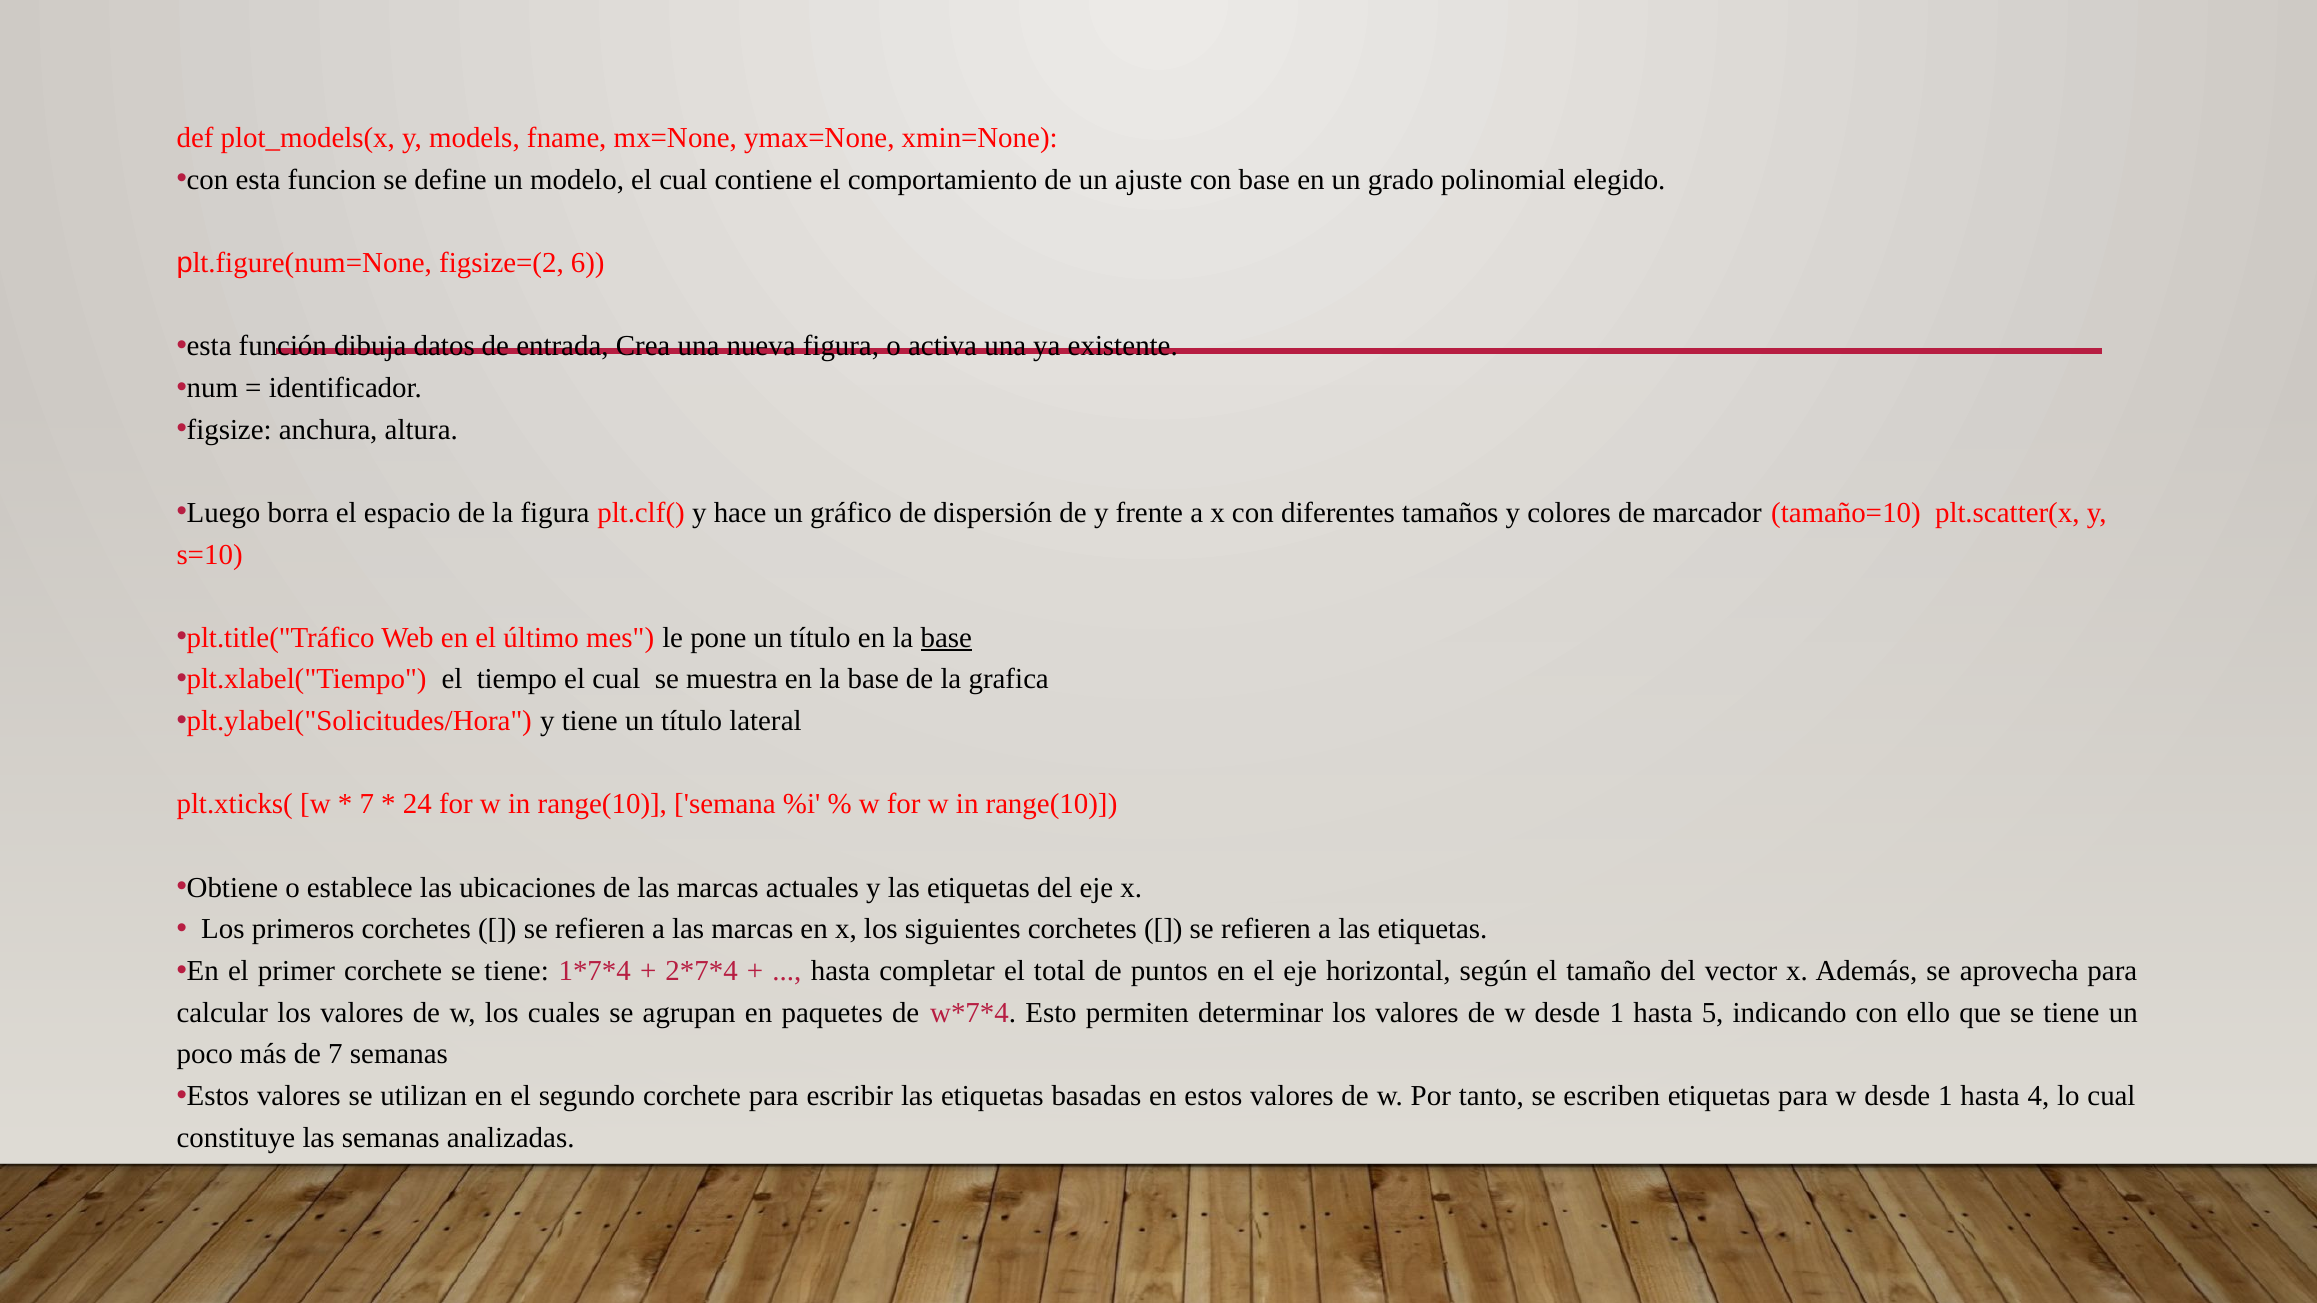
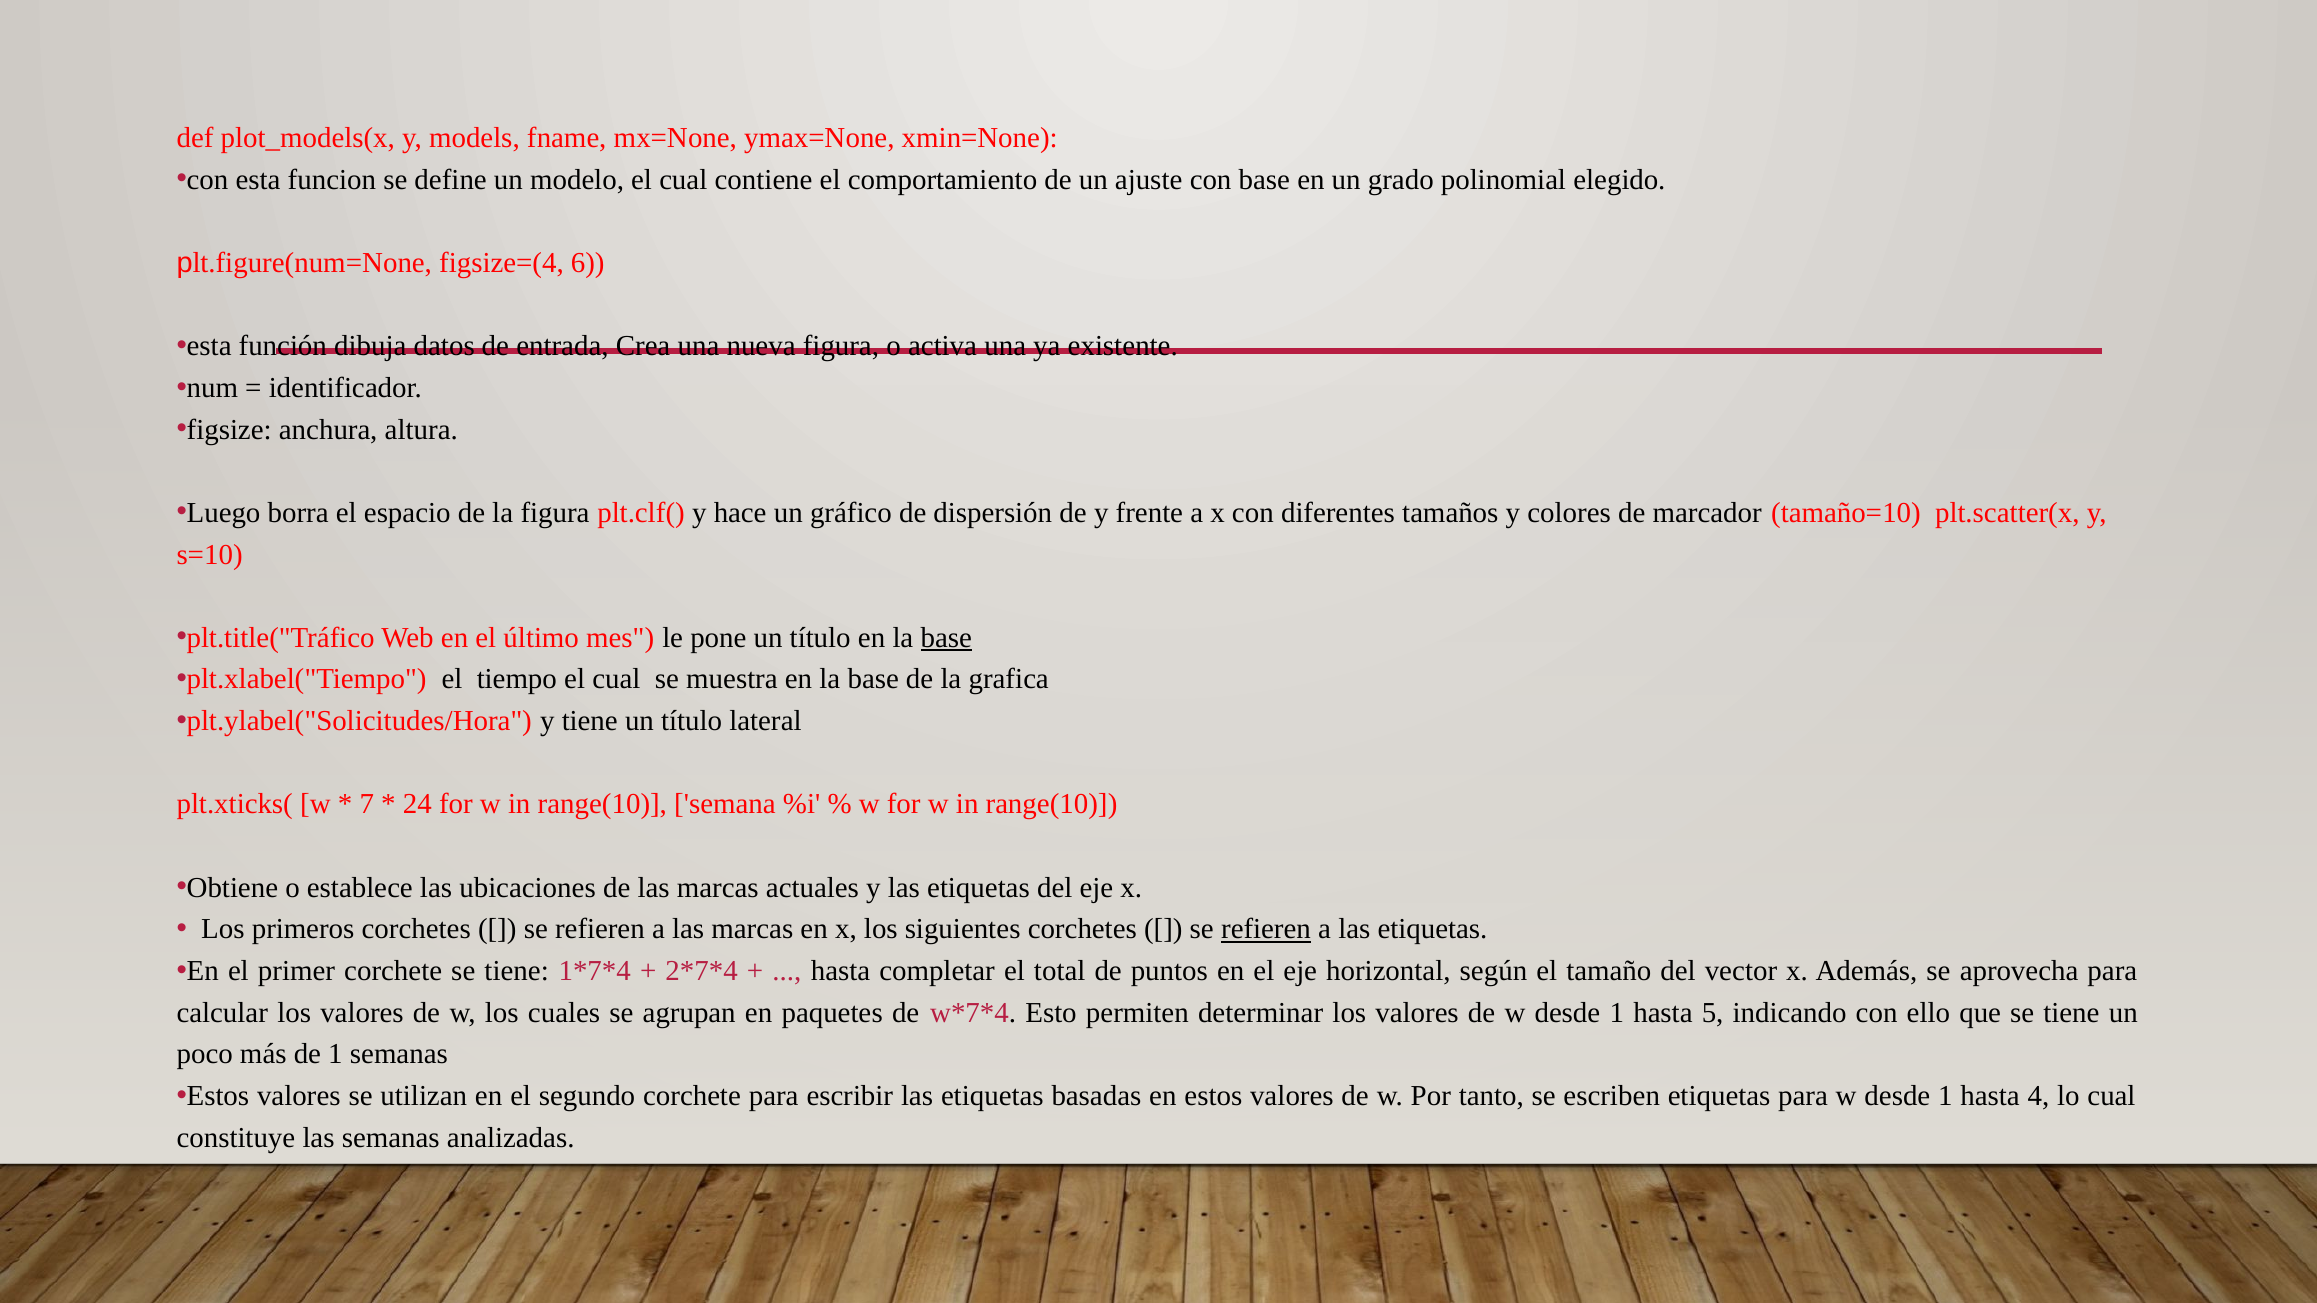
figsize=(2: figsize=(2 -> figsize=(4 (501, 263)
refieren underline: none -> present (1266, 930)
de 7: 7 -> 1 (335, 1055)
